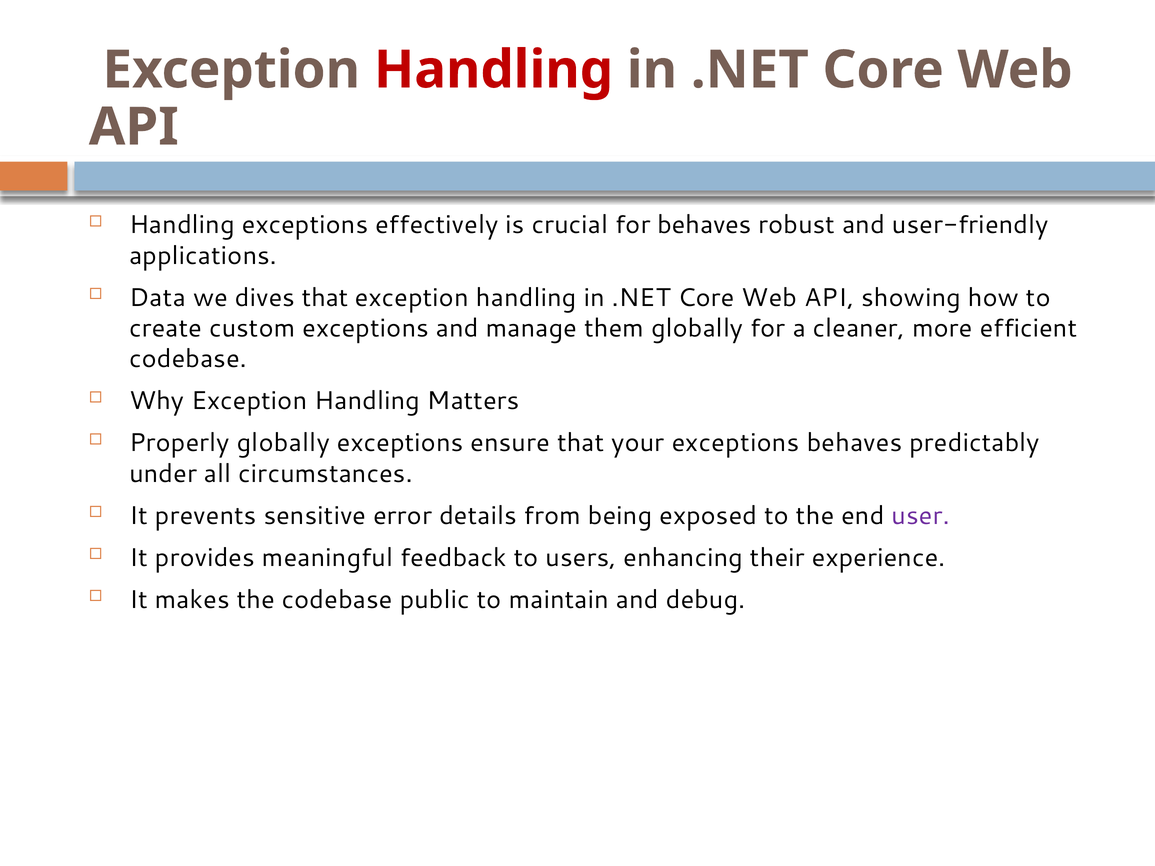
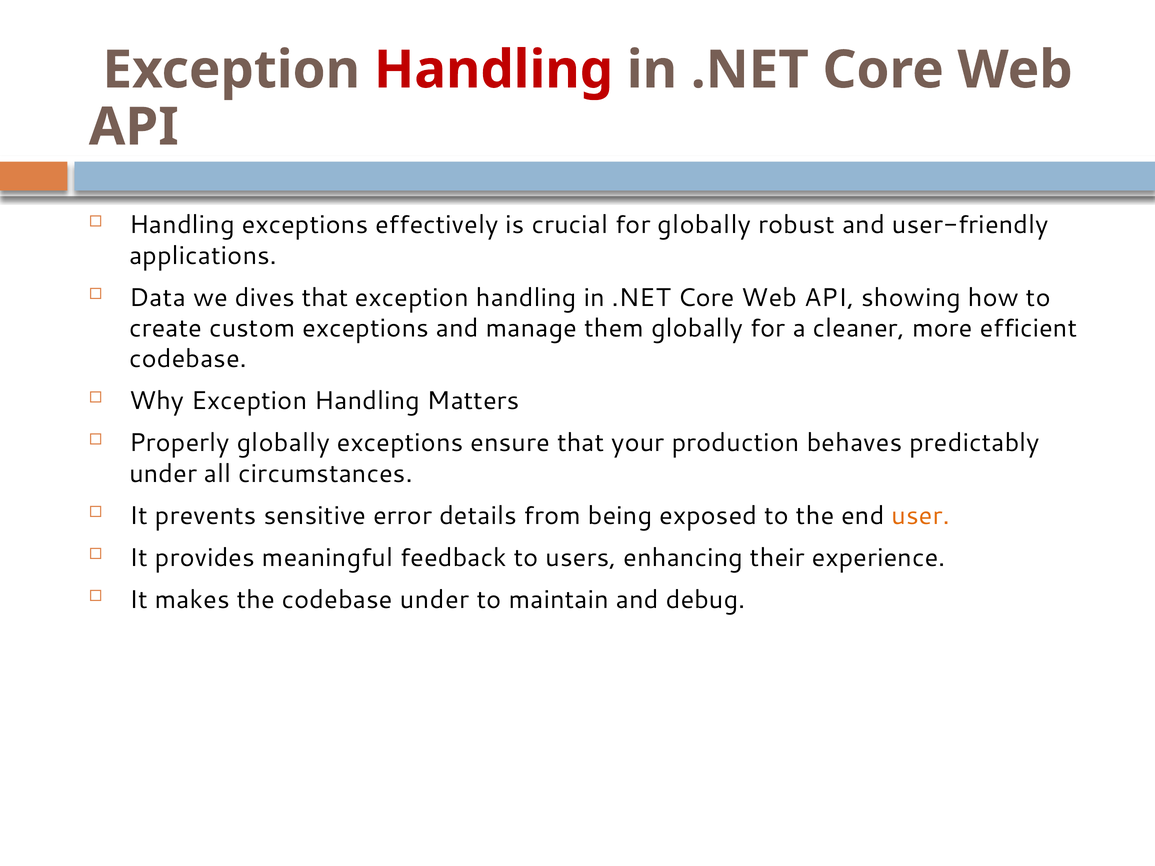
for behaves: behaves -> globally (704, 225)
your exceptions: exceptions -> production (736, 443)
user colour: purple -> orange (921, 516)
codebase public: public -> under (435, 600)
